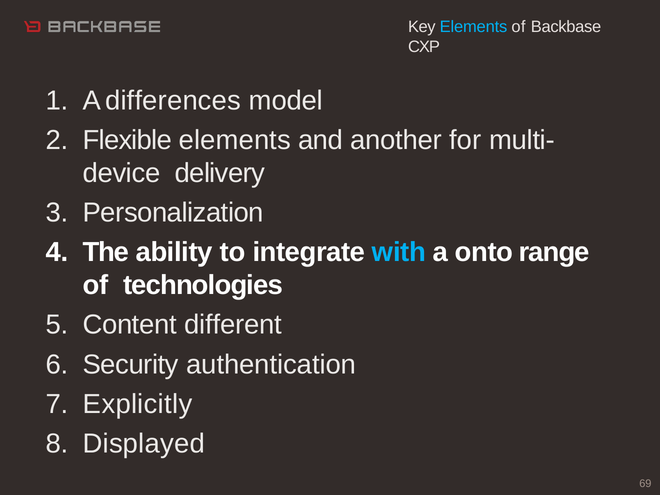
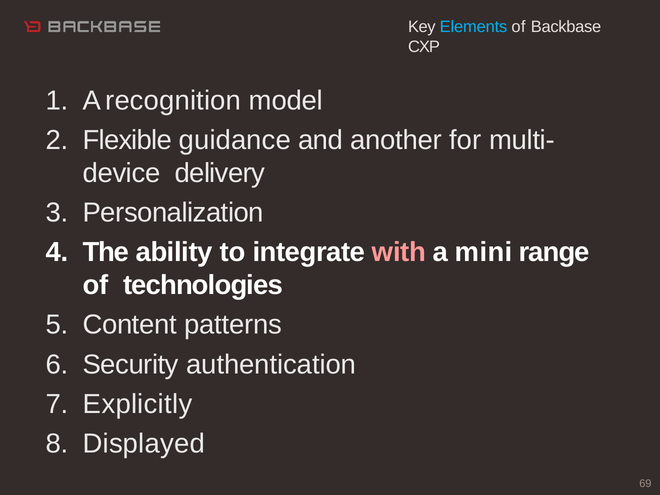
differences: differences -> recognition (173, 101)
Flexible elements: elements -> guidance (235, 140)
with colour: light blue -> pink (399, 252)
onto: onto -> mini (484, 252)
different: different -> patterns (233, 325)
